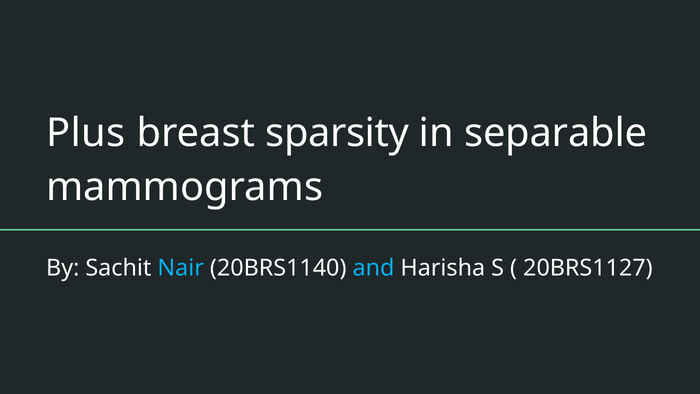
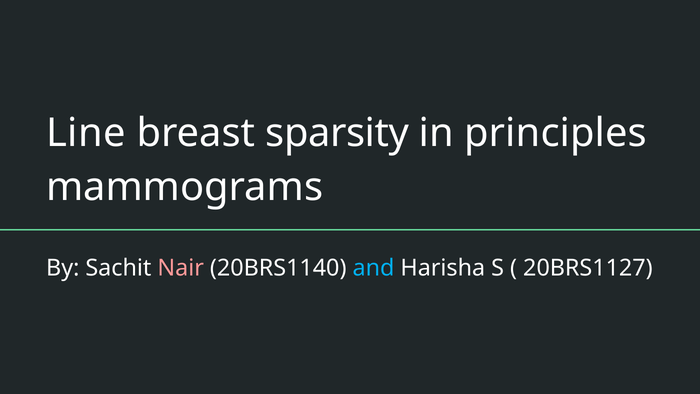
Plus: Plus -> Line (86, 133)
separable: separable -> principles (556, 133)
Nair colour: light blue -> pink (181, 268)
